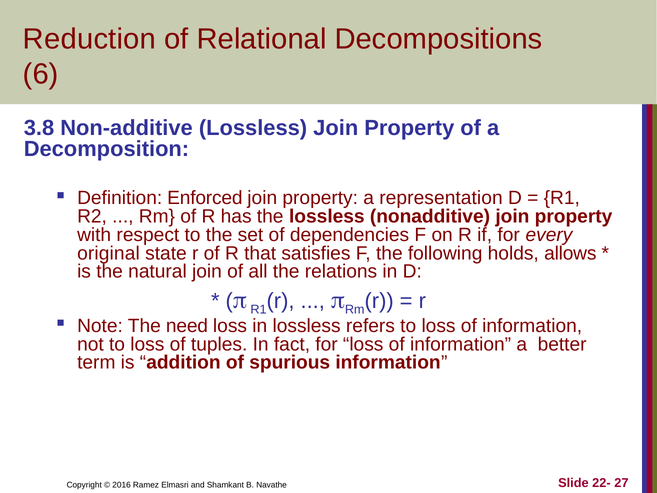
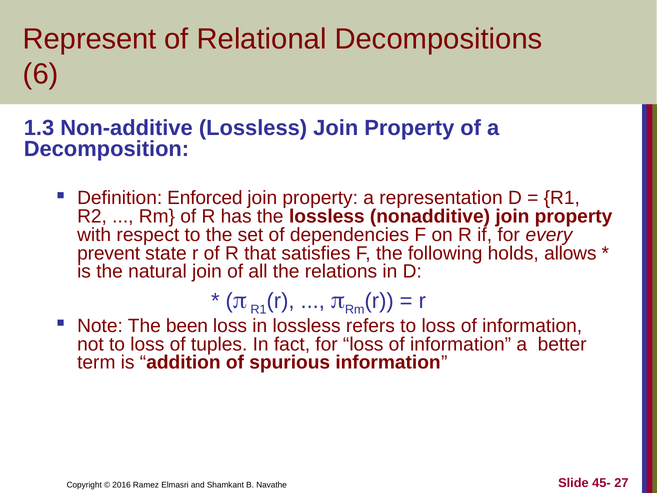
Reduction: Reduction -> Represent (90, 39)
3.8: 3.8 -> 1.3 (39, 128)
original: original -> prevent (109, 253)
need: need -> been (187, 326)
22-: 22- -> 45- (601, 483)
